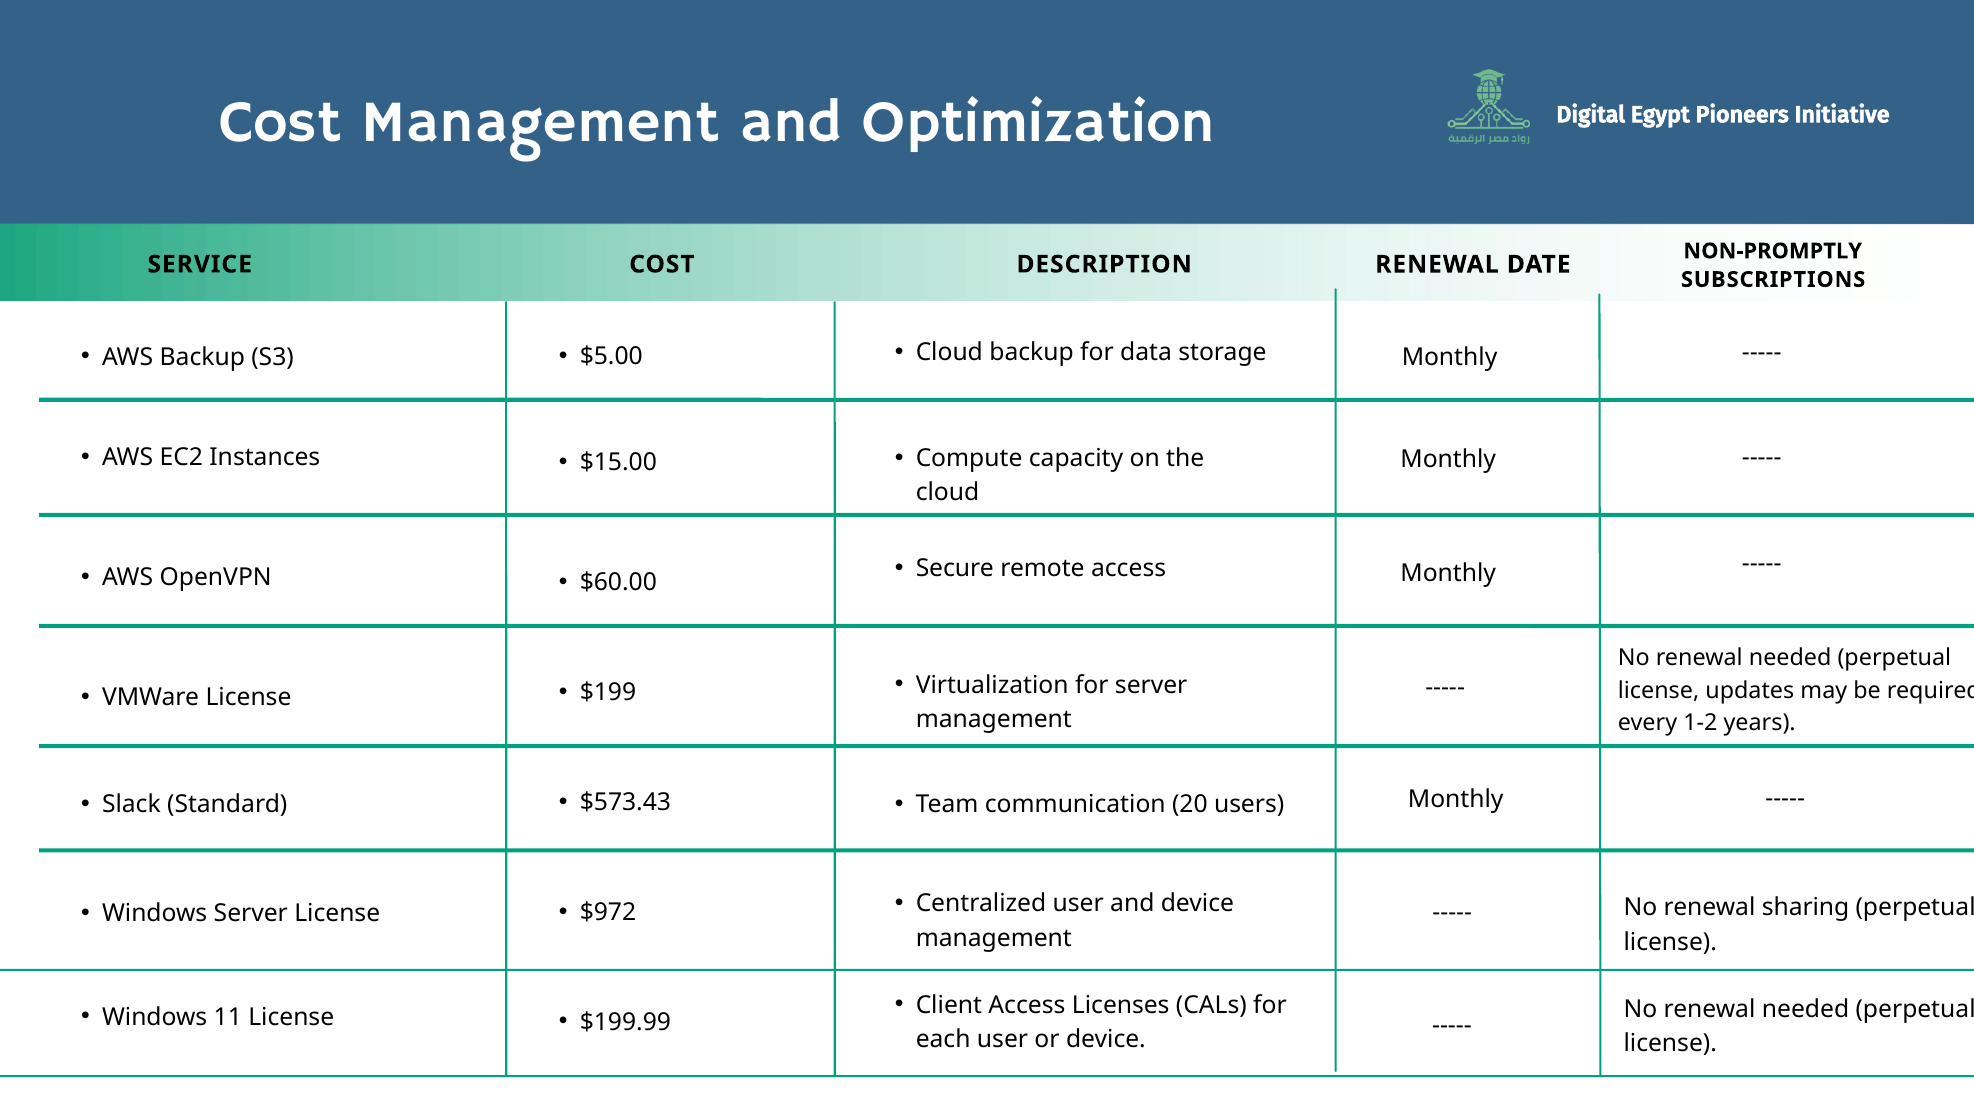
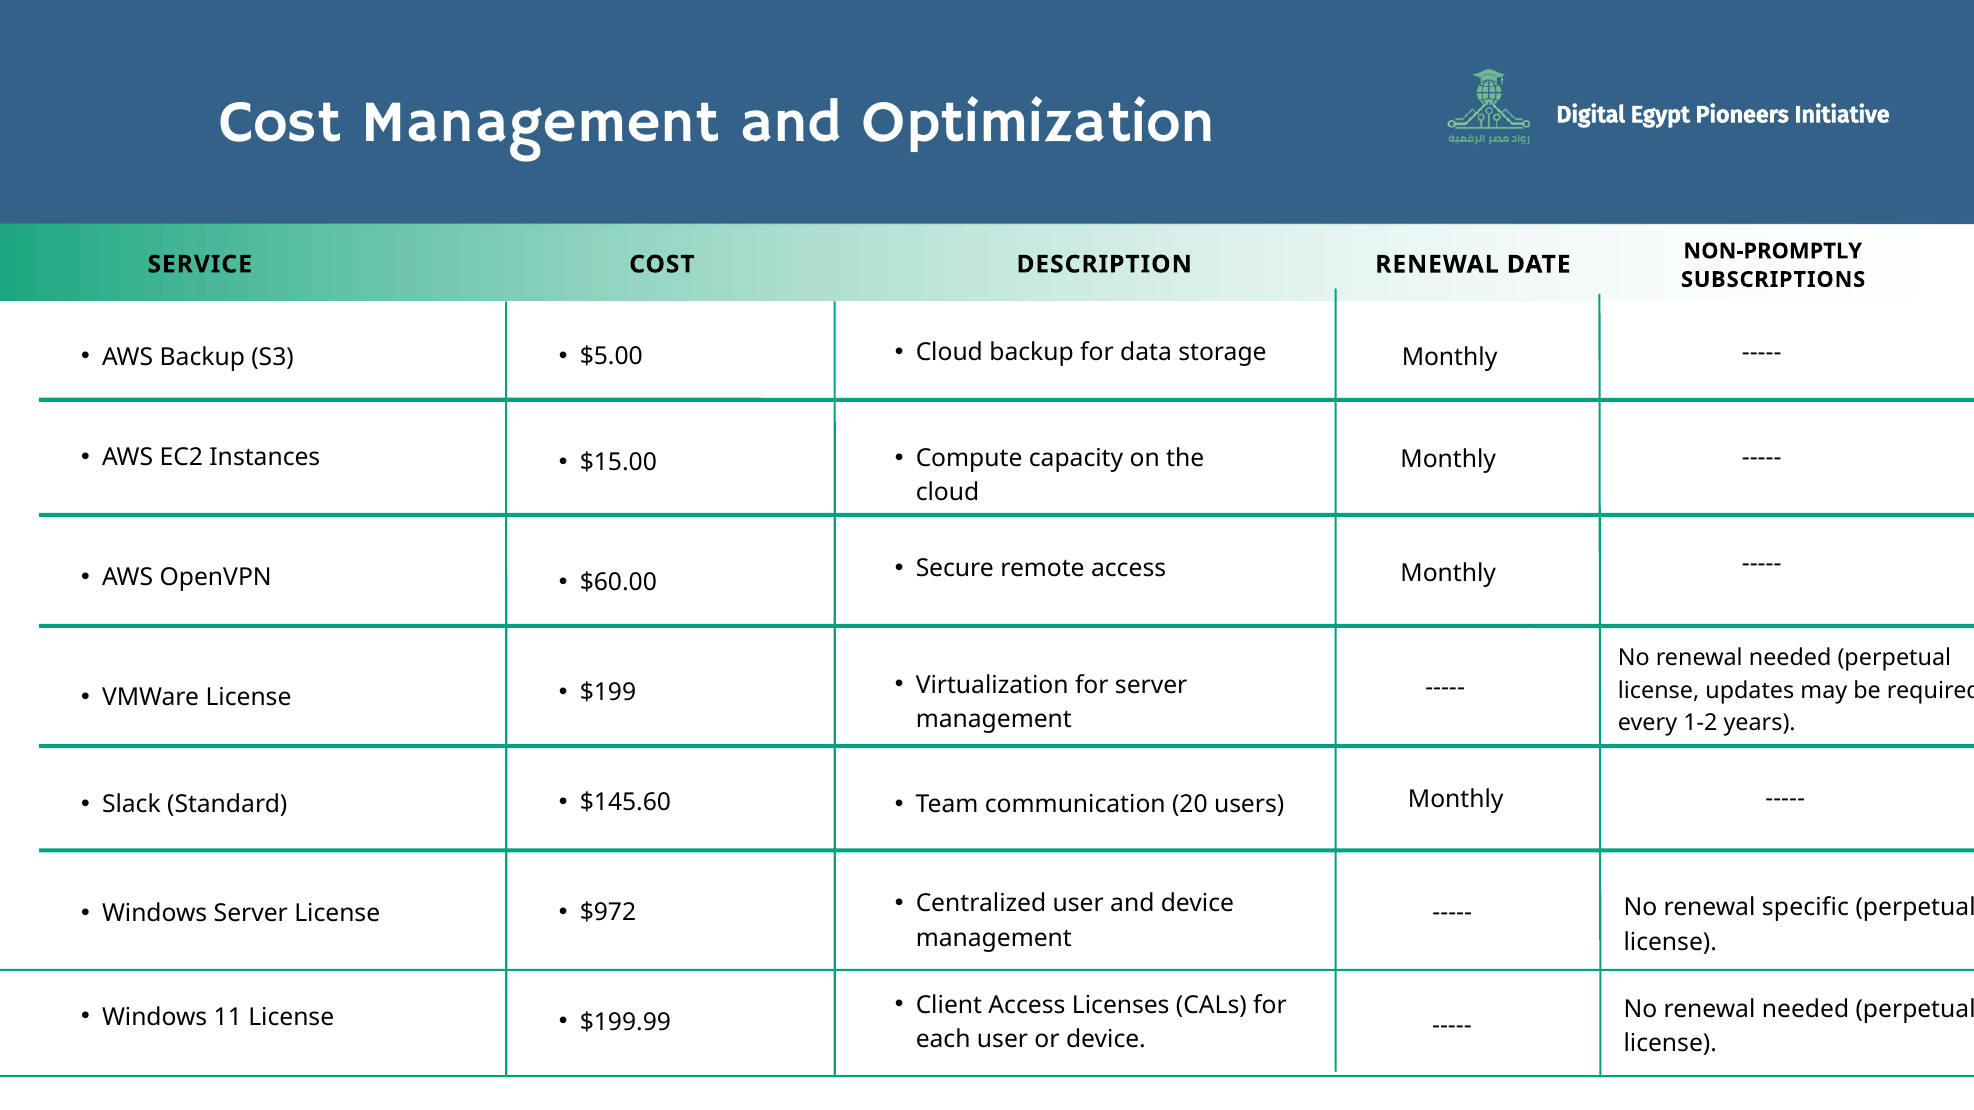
$573.43: $573.43 -> $145.60 (625, 803)
sharing: sharing -> specific (1805, 908)
